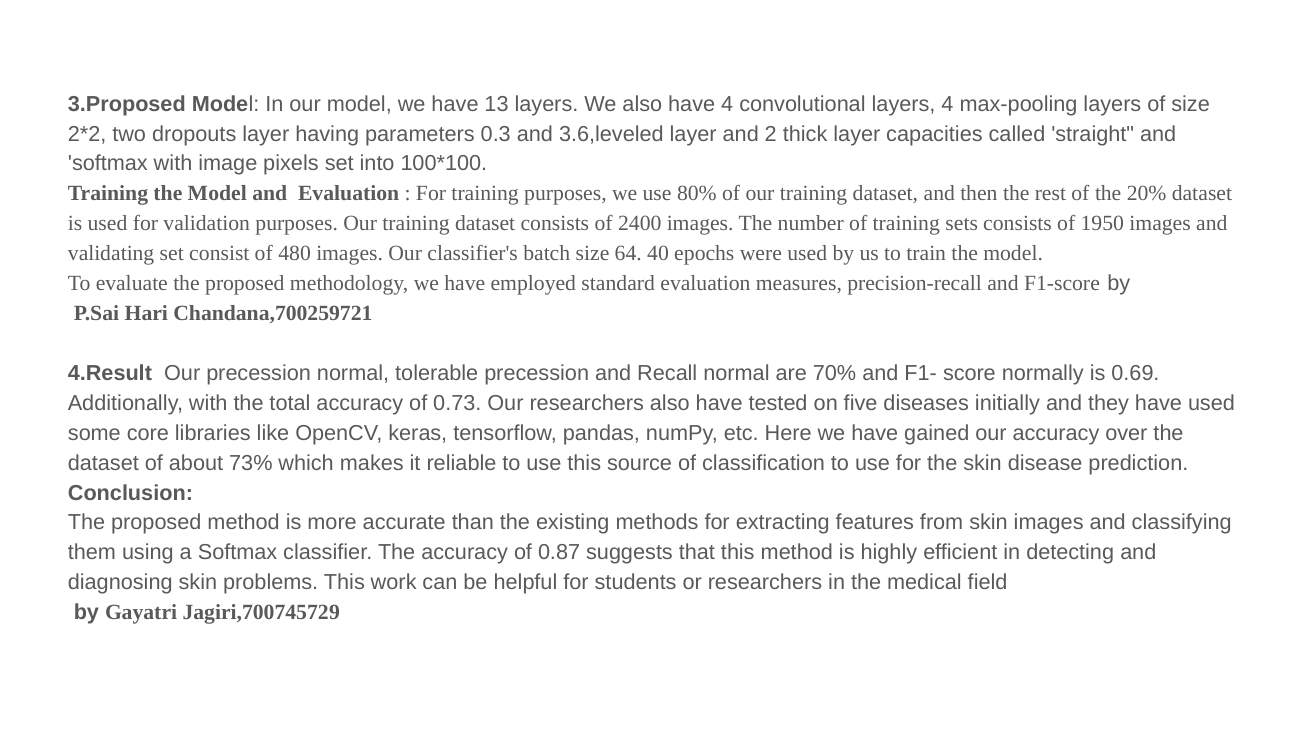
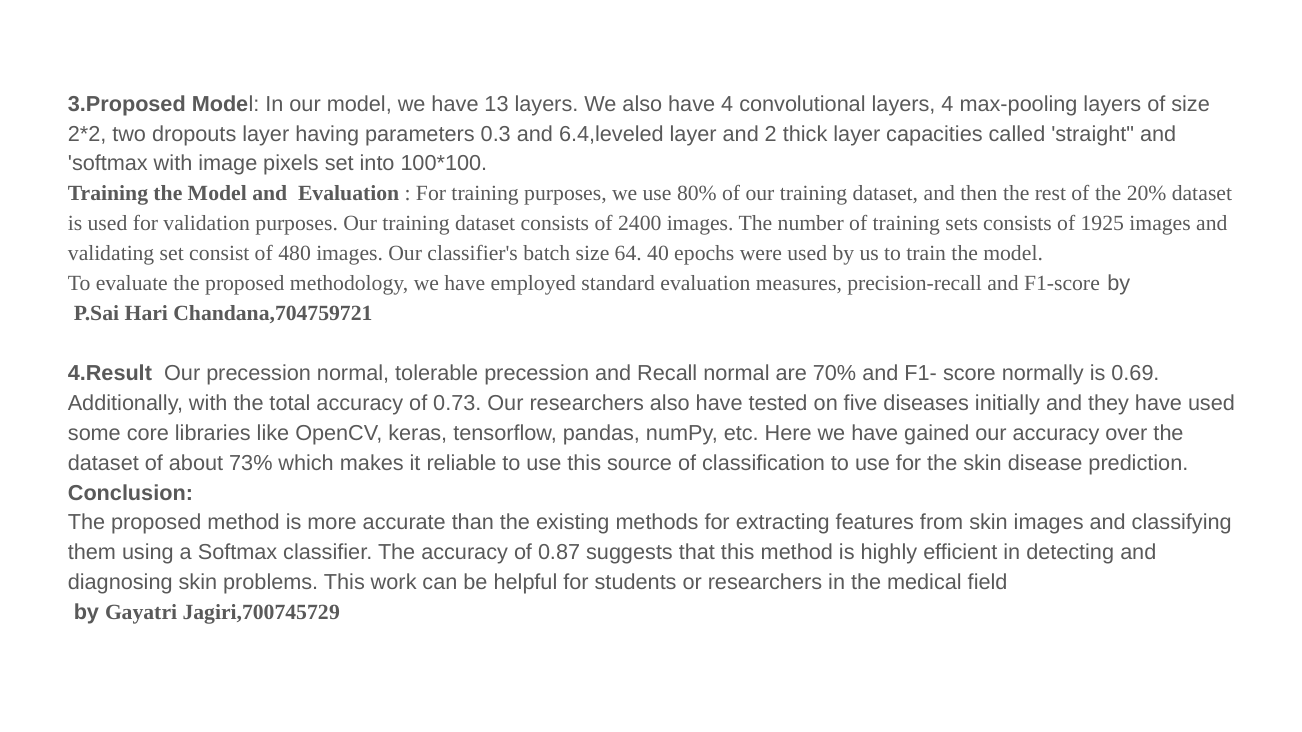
3.6,leveled: 3.6,leveled -> 6.4,leveled (611, 134)
1950: 1950 -> 1925 (1102, 224)
Chandana,700259721: Chandana,700259721 -> Chandana,704759721 (273, 314)
